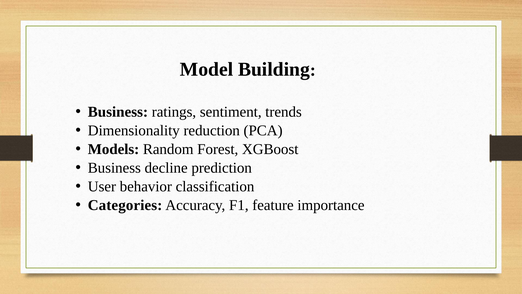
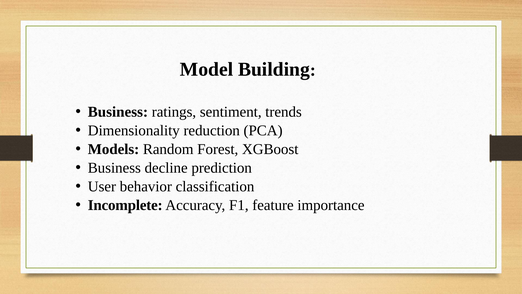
Categories: Categories -> Incomplete (125, 205)
